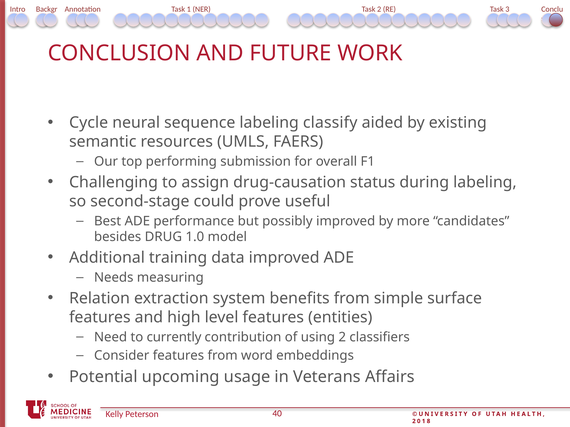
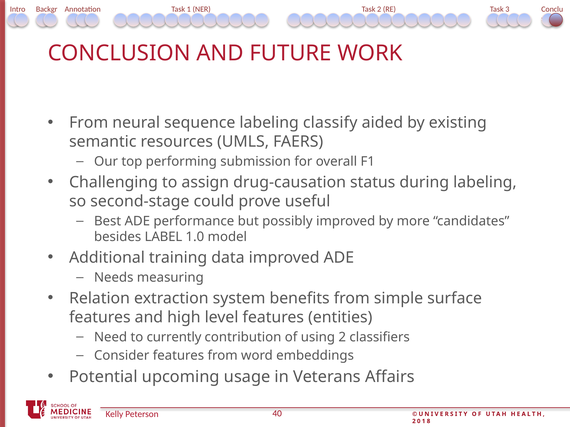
Cycle: Cycle -> From (89, 123)
DRUG: DRUG -> LABEL (163, 237)
